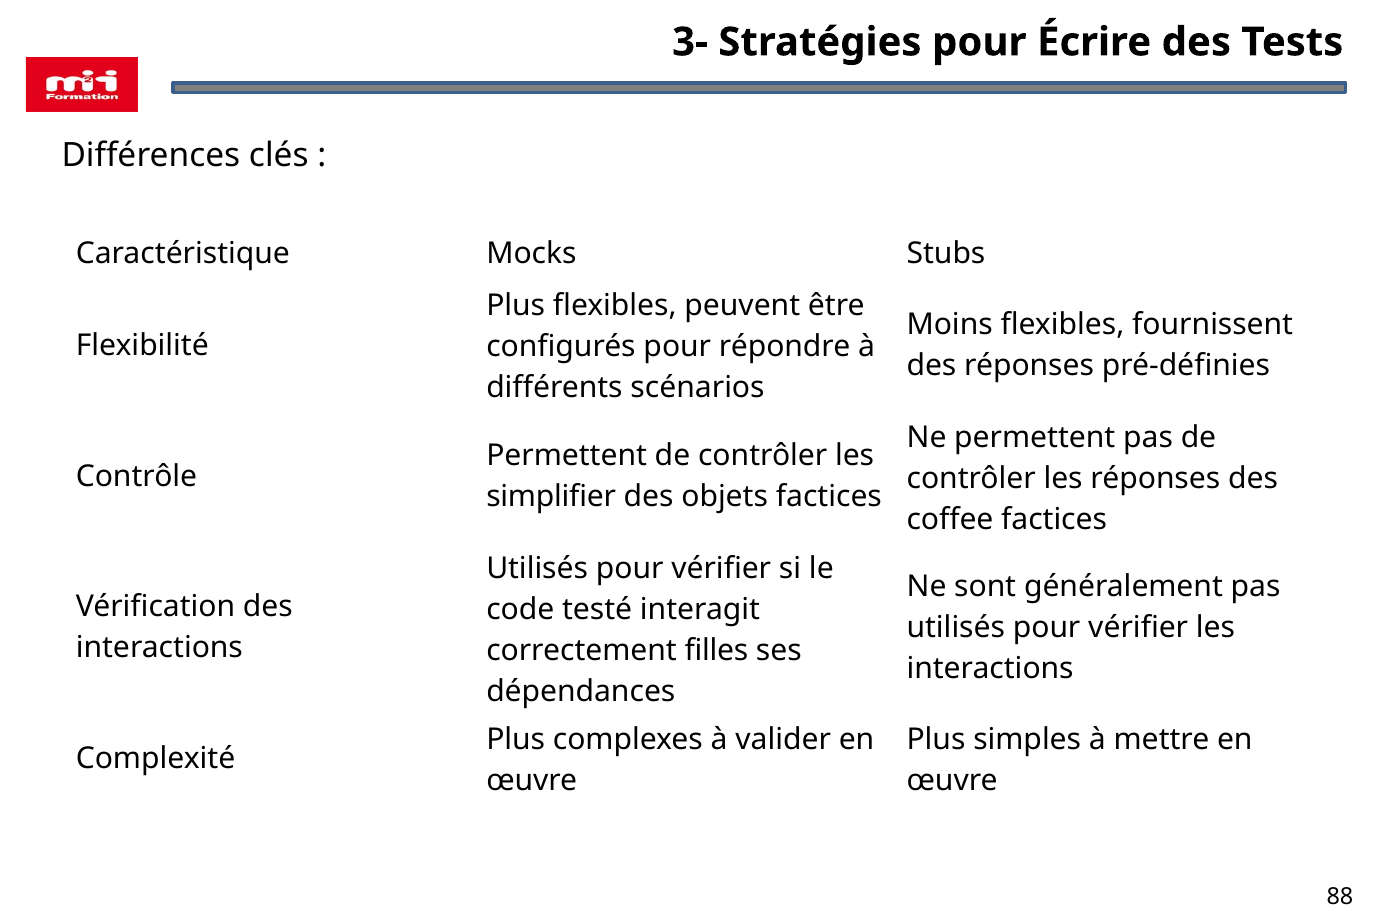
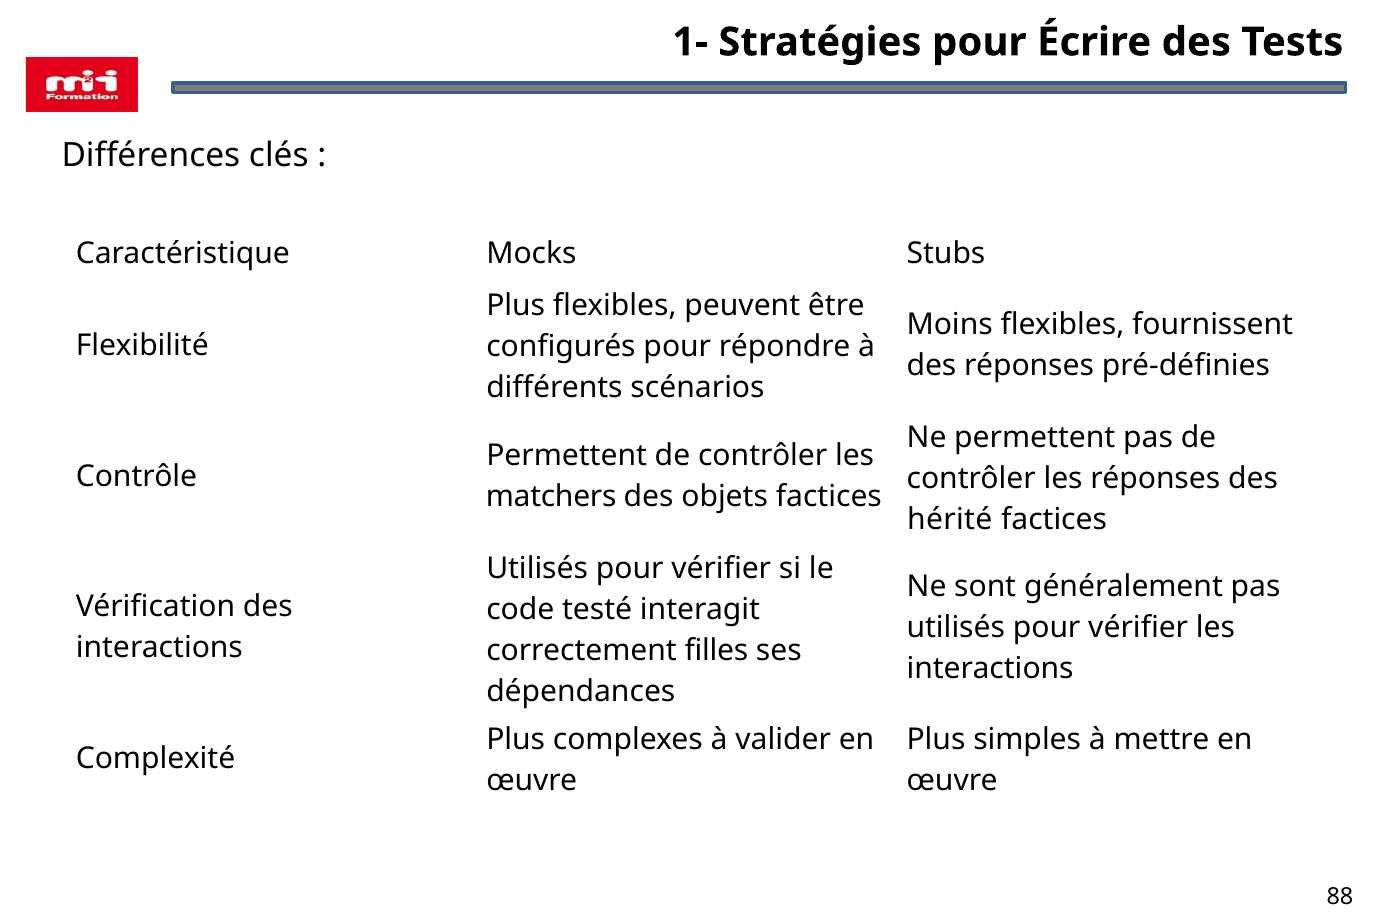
3-: 3- -> 1- (690, 42)
simplifier: simplifier -> matchers (551, 497)
coffee: coffee -> hérité (950, 519)
